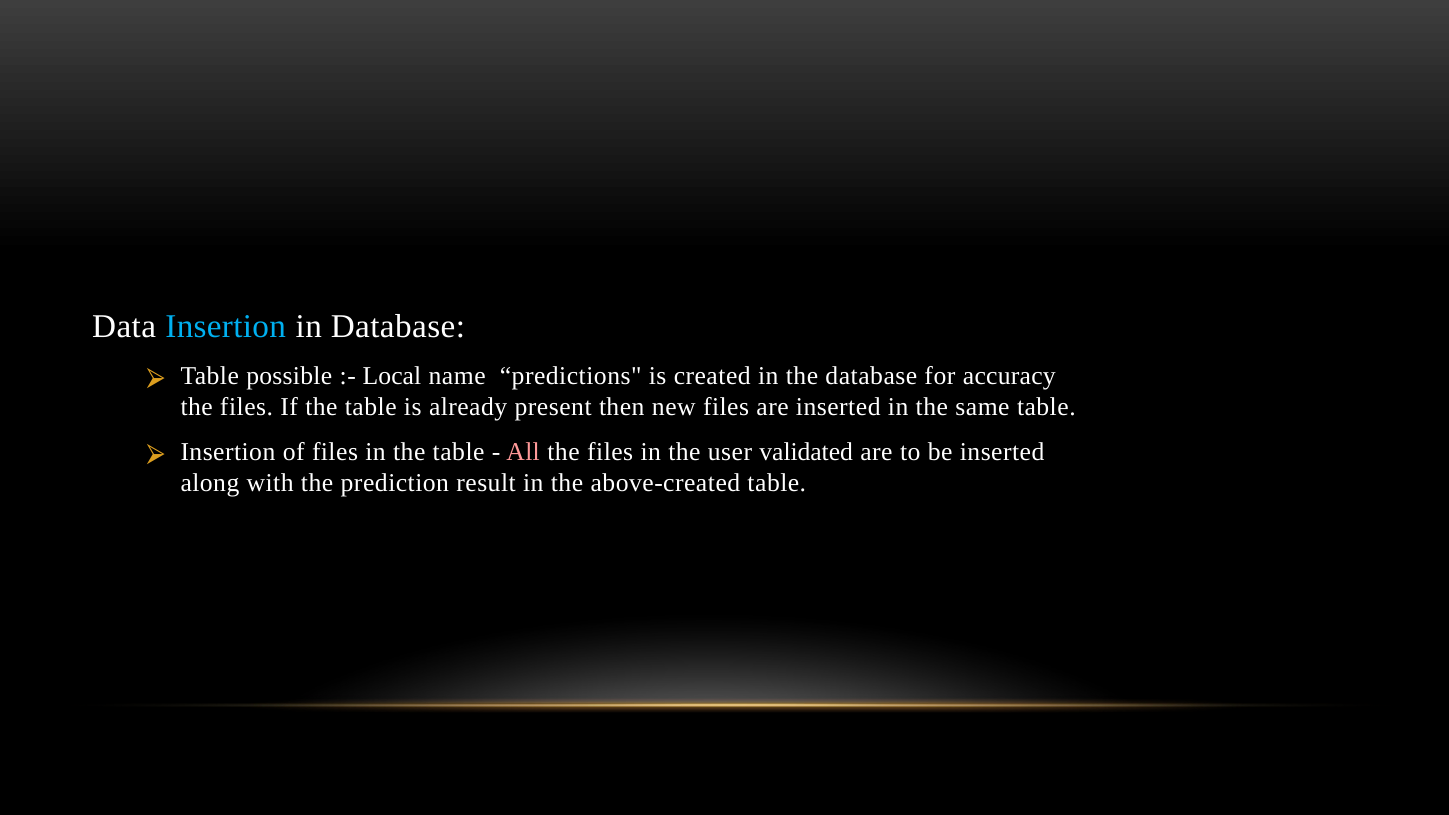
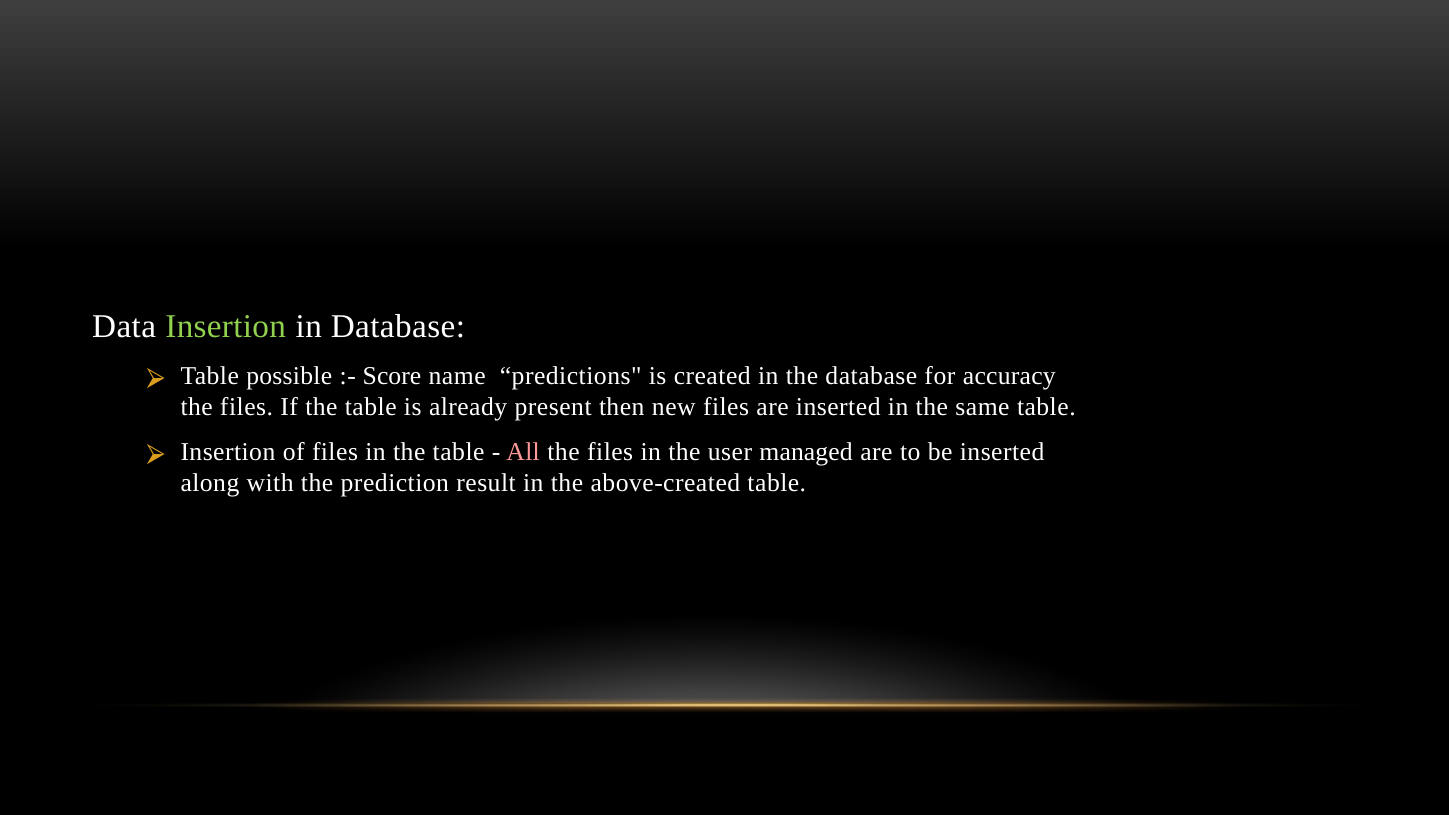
Insertion colour: light blue -> light green (226, 327)
Local: Local -> Score (392, 376)
validated: validated -> managed (806, 452)
